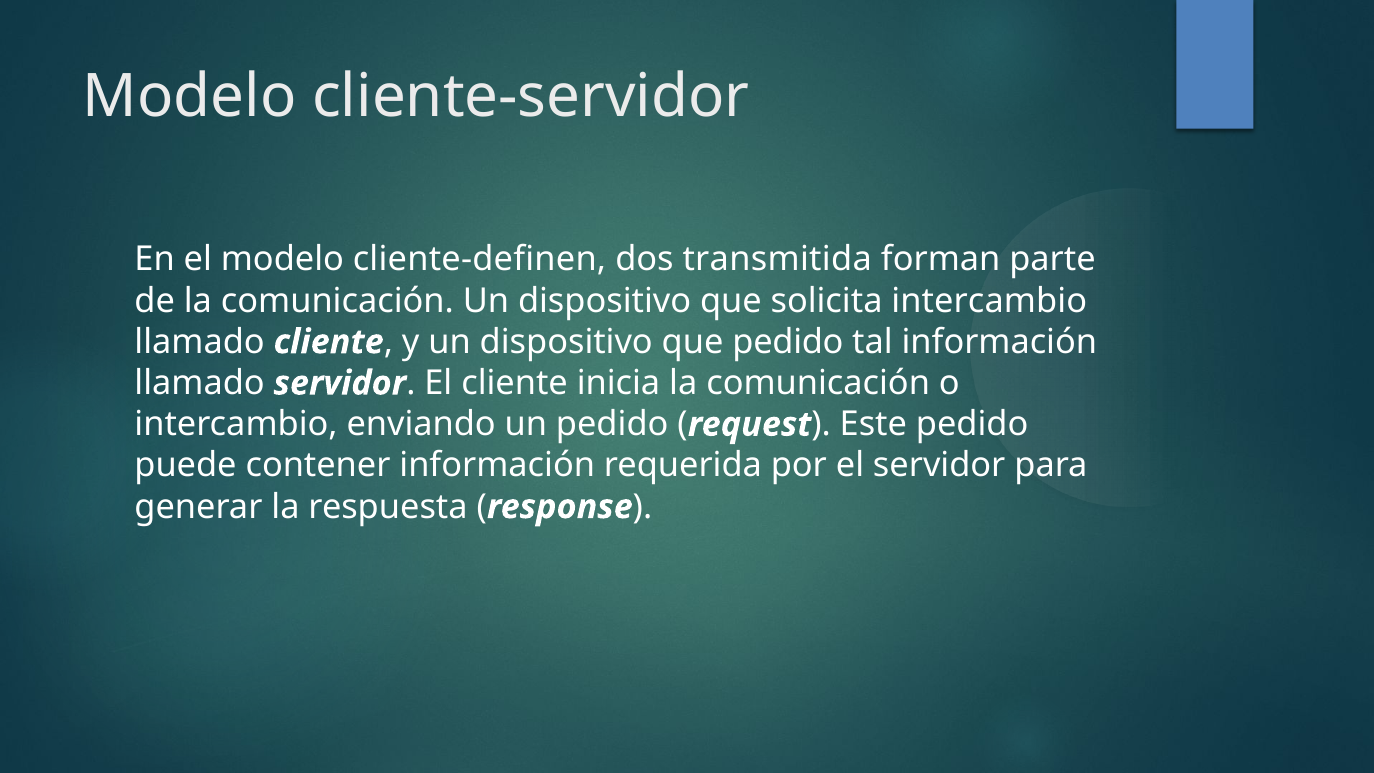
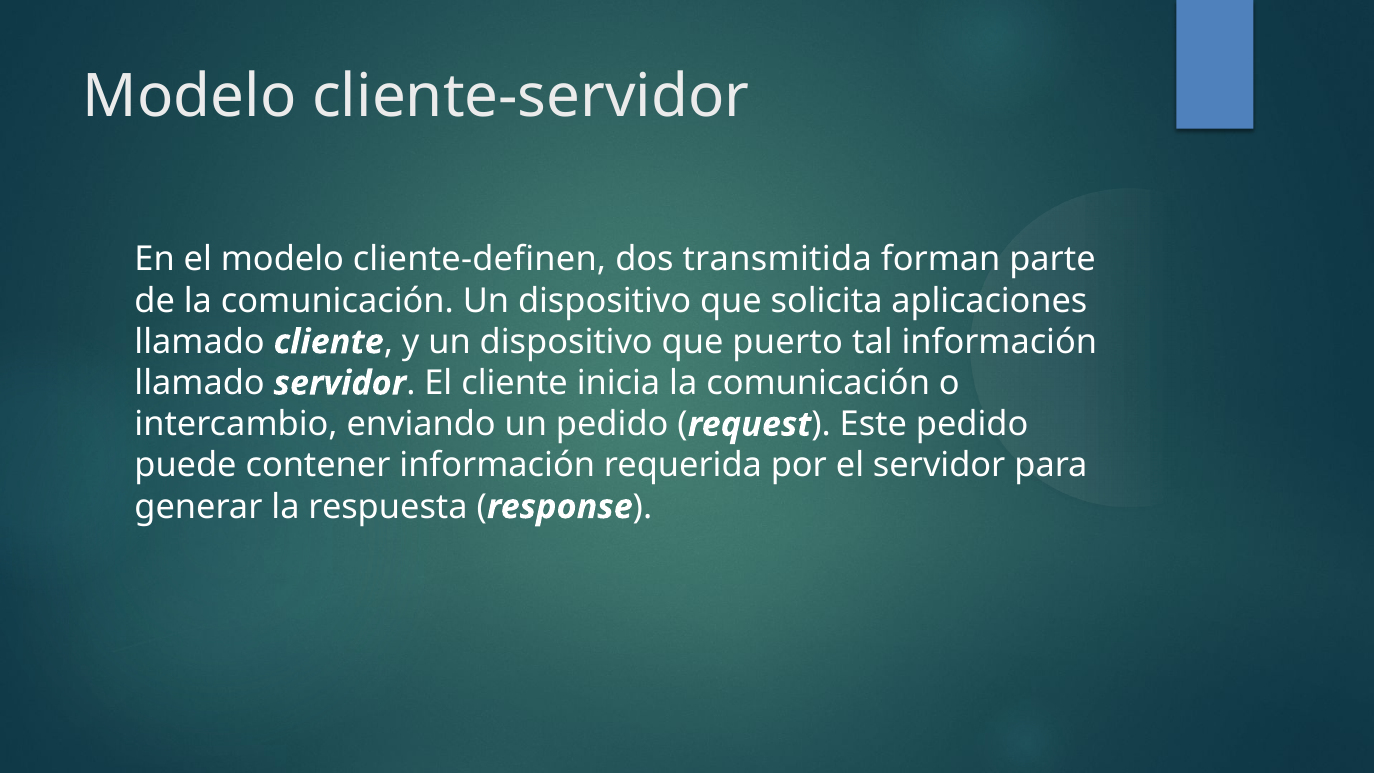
solicita intercambio: intercambio -> aplicaciones (989, 301)
que pedido: pedido -> puerto (788, 342)
